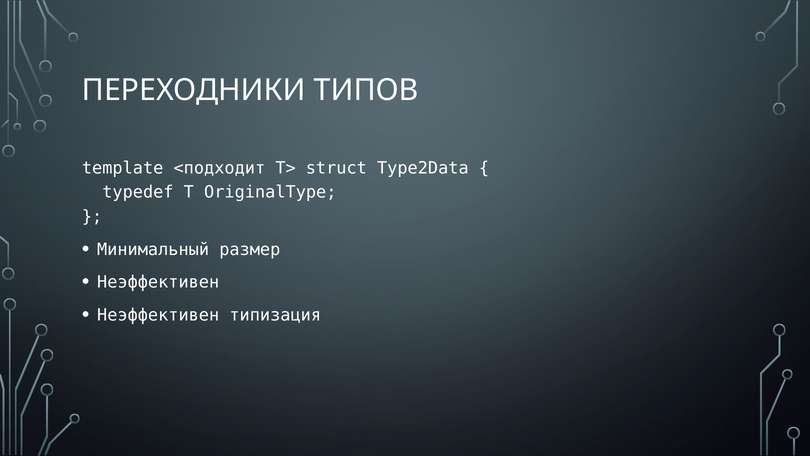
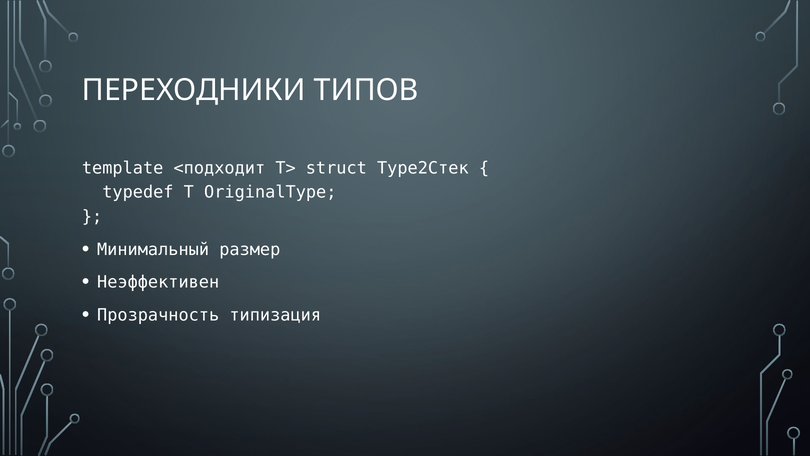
Type2Data: Type2Data -> Type2Стек (423, 168)
Неэффективен: Неэффективен -> Прозрачность (158, 315)
